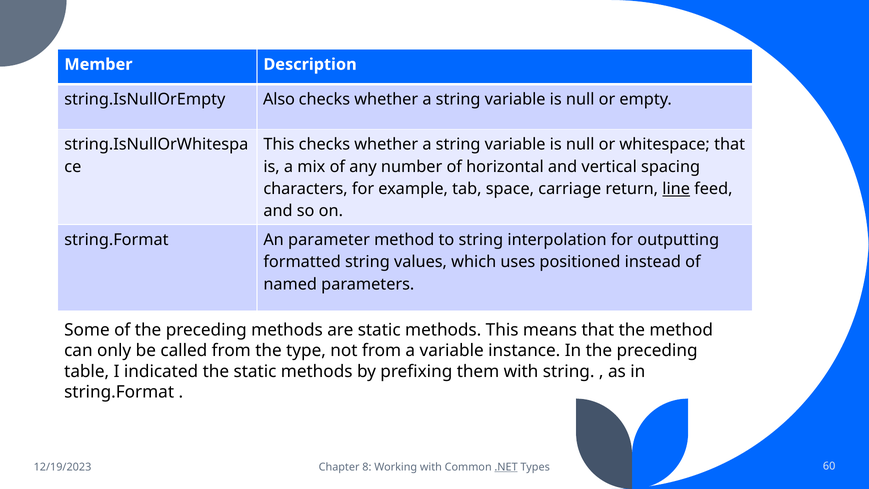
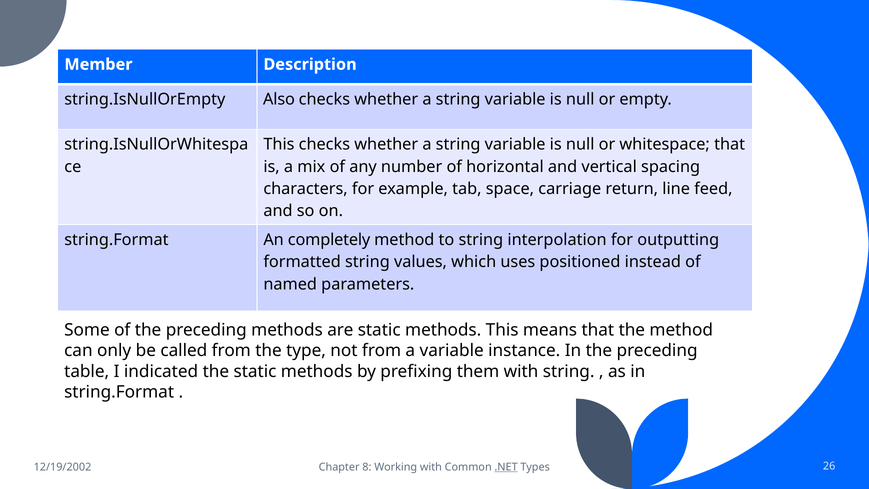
line underline: present -> none (676, 189)
parameter: parameter -> completely (329, 240)
12/19/2023: 12/19/2023 -> 12/19/2002 (63, 467)
60: 60 -> 26 (829, 466)
